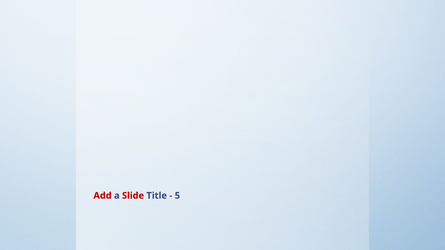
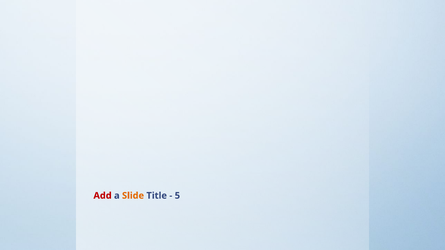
Slide colour: red -> orange (133, 196)
